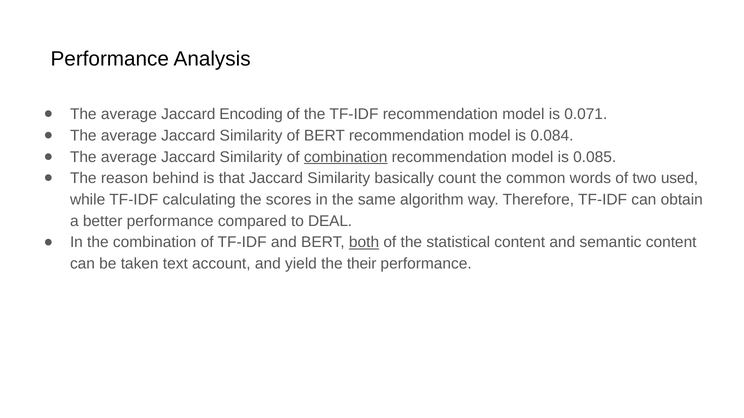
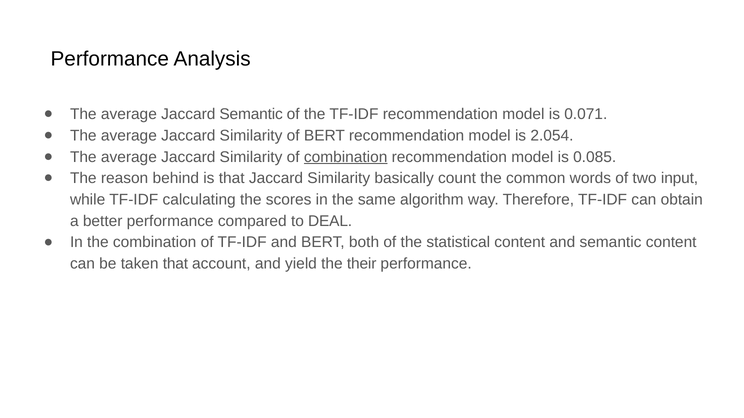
Jaccard Encoding: Encoding -> Semantic (251, 114)
0.084: 0.084 -> 2.054 (552, 136)
used: used -> input (680, 179)
both underline: present -> none (364, 243)
taken text: text -> that (175, 264)
